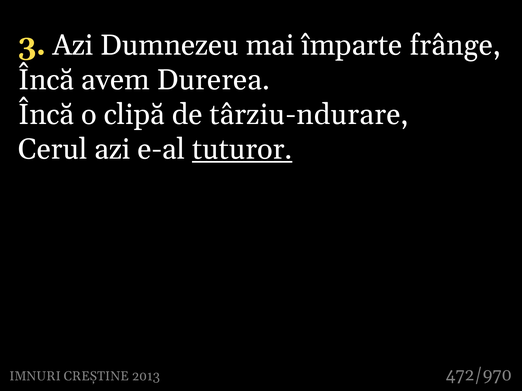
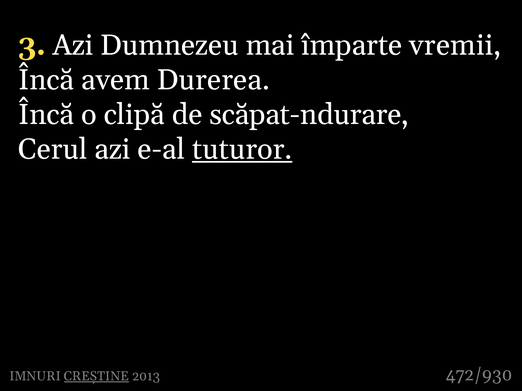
frânge: frânge -> vremii (455, 45)
târziu-ndurare: târziu-ndurare -> scăpat-ndurare (309, 115)
CREȘTINE underline: none -> present (96, 377)
472/970: 472/970 -> 472/930 (479, 375)
